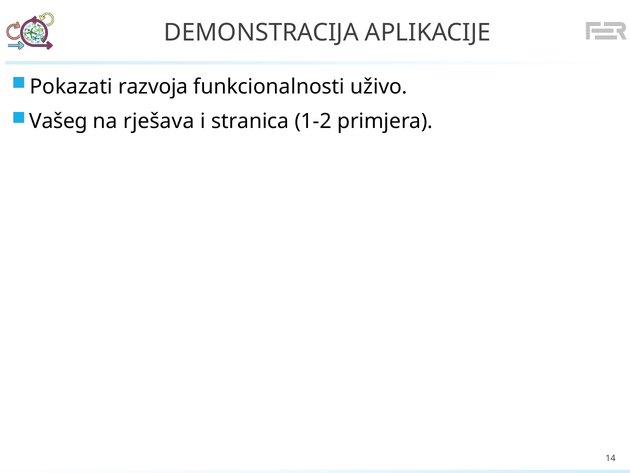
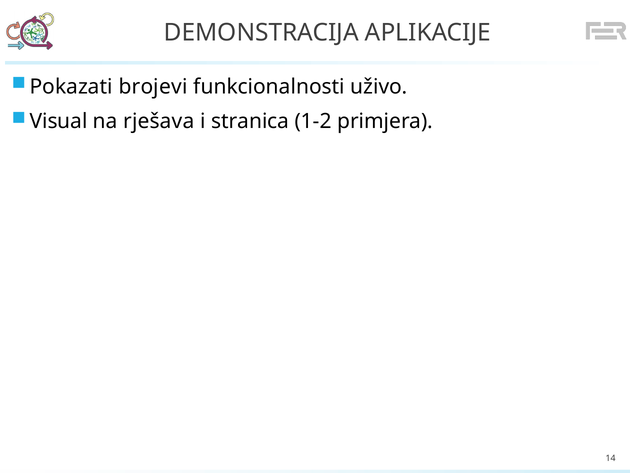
razvoja: razvoja -> brojevi (153, 87)
Vašeg: Vašeg -> Visual (59, 121)
